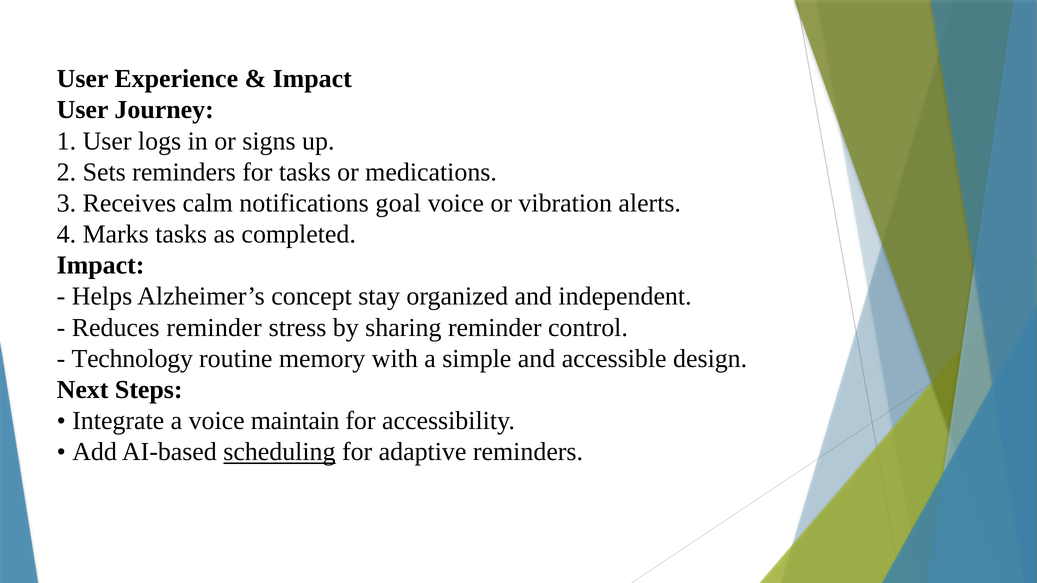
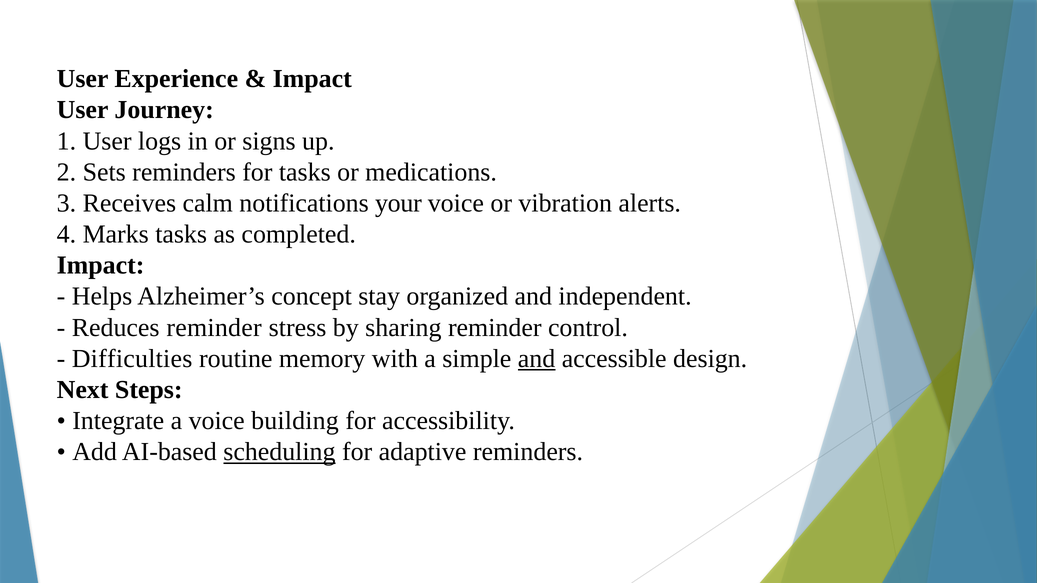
goal: goal -> your (398, 203)
Technology: Technology -> Difficulties (132, 359)
and underline: none -> present (537, 359)
maintain: maintain -> building (295, 421)
